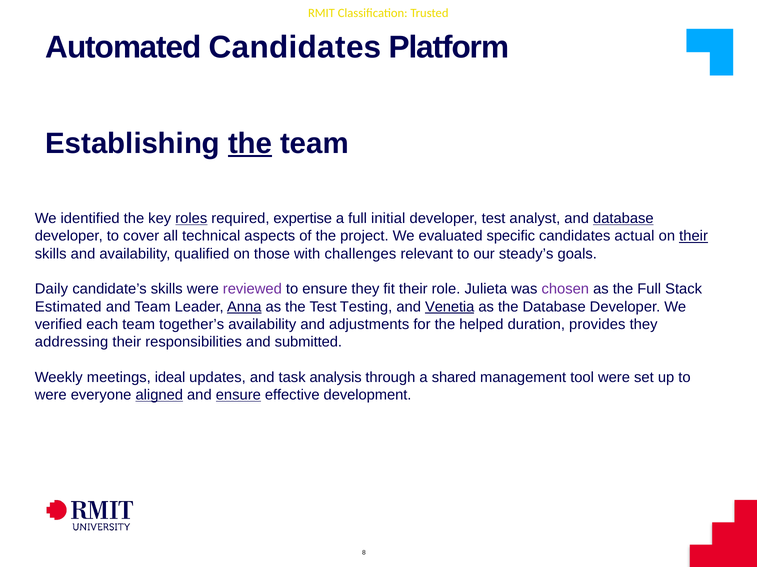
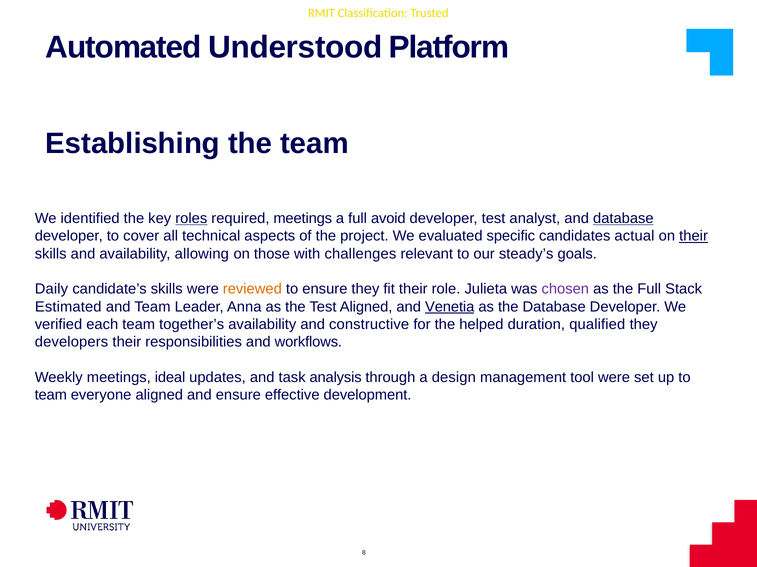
Automated Candidates: Candidates -> Understood (295, 47)
the underline: present -> none (250, 144)
required expertise: expertise -> meetings (303, 219)
initial: initial -> avoid (388, 219)
qualified: qualified -> allowing (202, 254)
reviewed colour: purple -> orange (252, 289)
Anna underline: present -> none (244, 307)
Test Testing: Testing -> Aligned (366, 307)
adjustments: adjustments -> constructive (369, 325)
provides: provides -> qualified (597, 325)
addressing: addressing -> developers (72, 342)
submitted: submitted -> workflows (308, 342)
shared: shared -> design (454, 378)
were: were -> team (51, 395)
aligned underline: present -> none (159, 395)
ensure underline: present -> none (238, 395)
